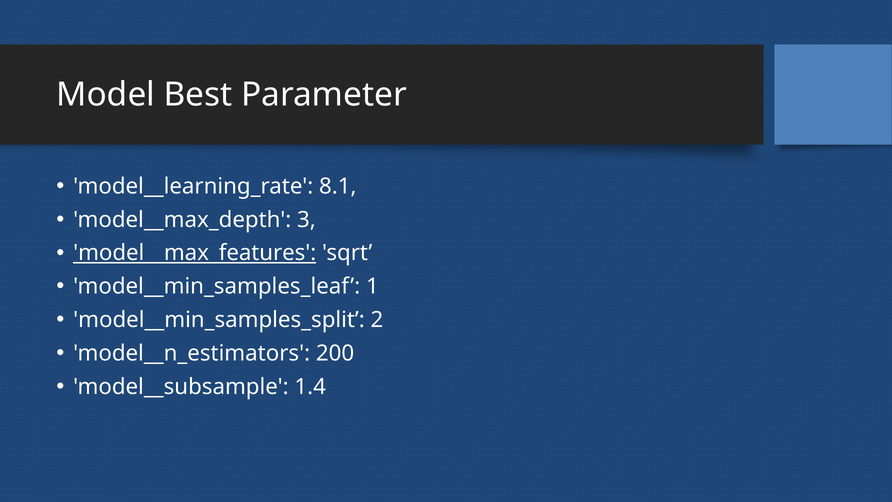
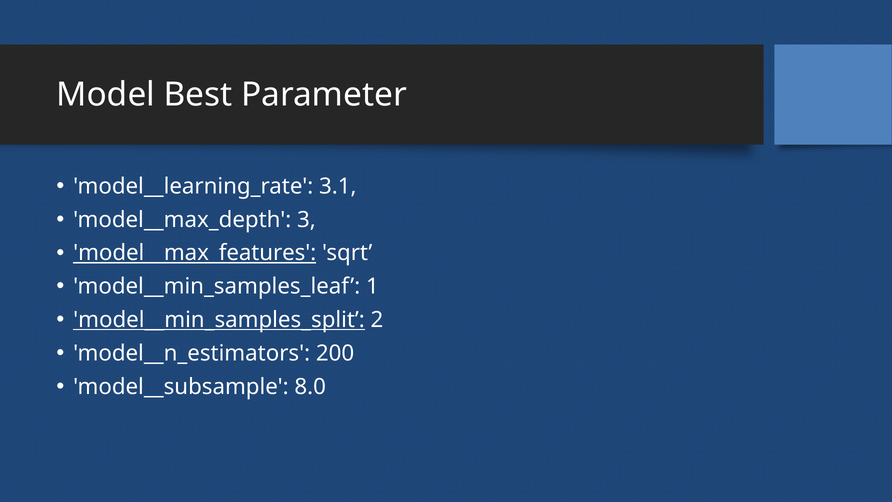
8.1: 8.1 -> 3.1 (338, 186)
model__min_samples_split underline: none -> present (219, 320)
1.4: 1.4 -> 8.0 (310, 386)
